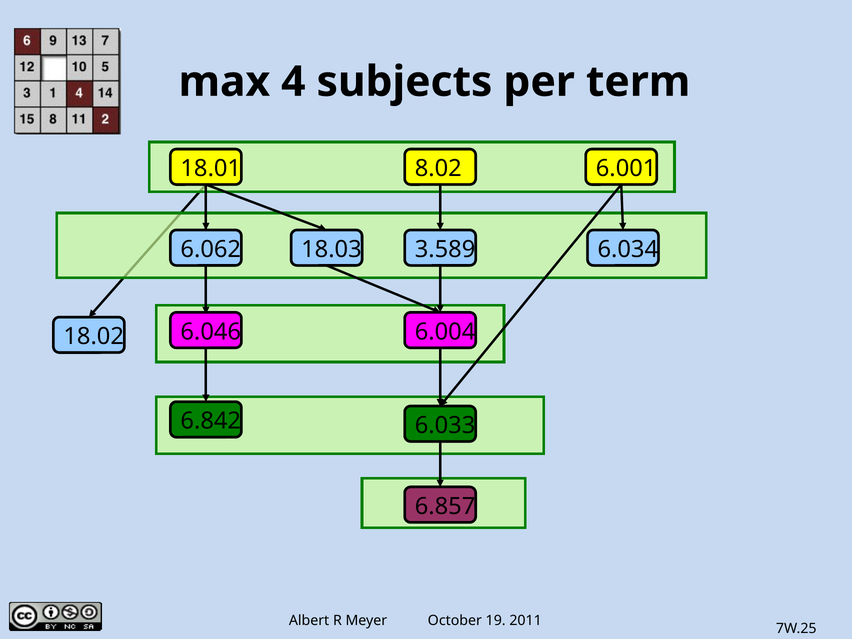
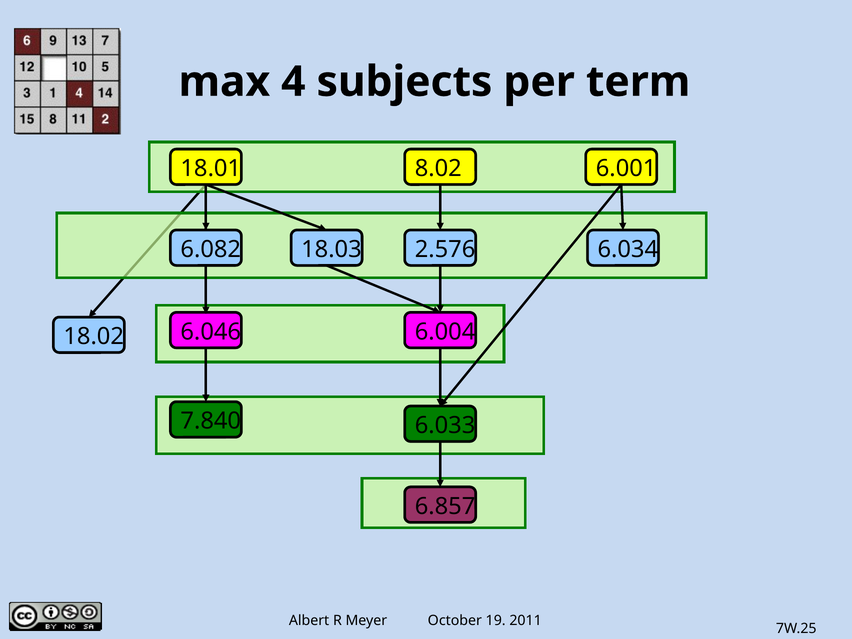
6.062: 6.062 -> 6.082 (211, 249)
3.589: 3.589 -> 2.576 (445, 249)
6.842: 6.842 -> 7.840 (211, 421)
